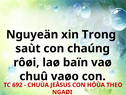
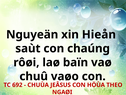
Trong: Trong -> Hieån (99, 34)
